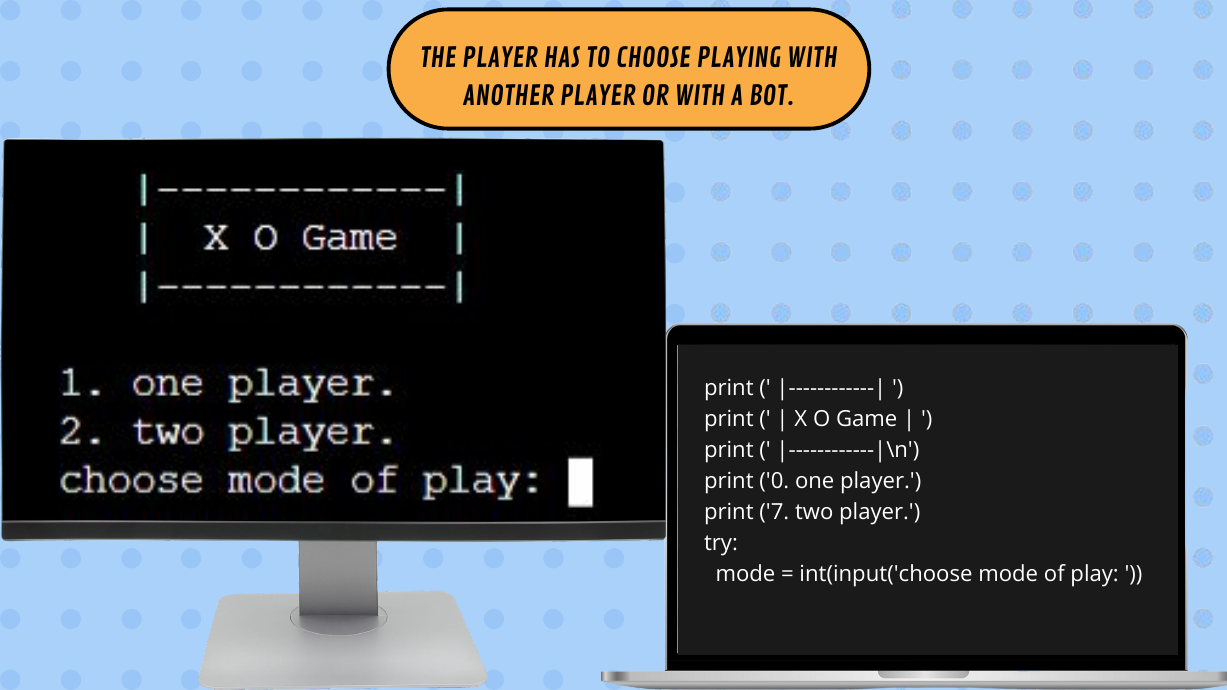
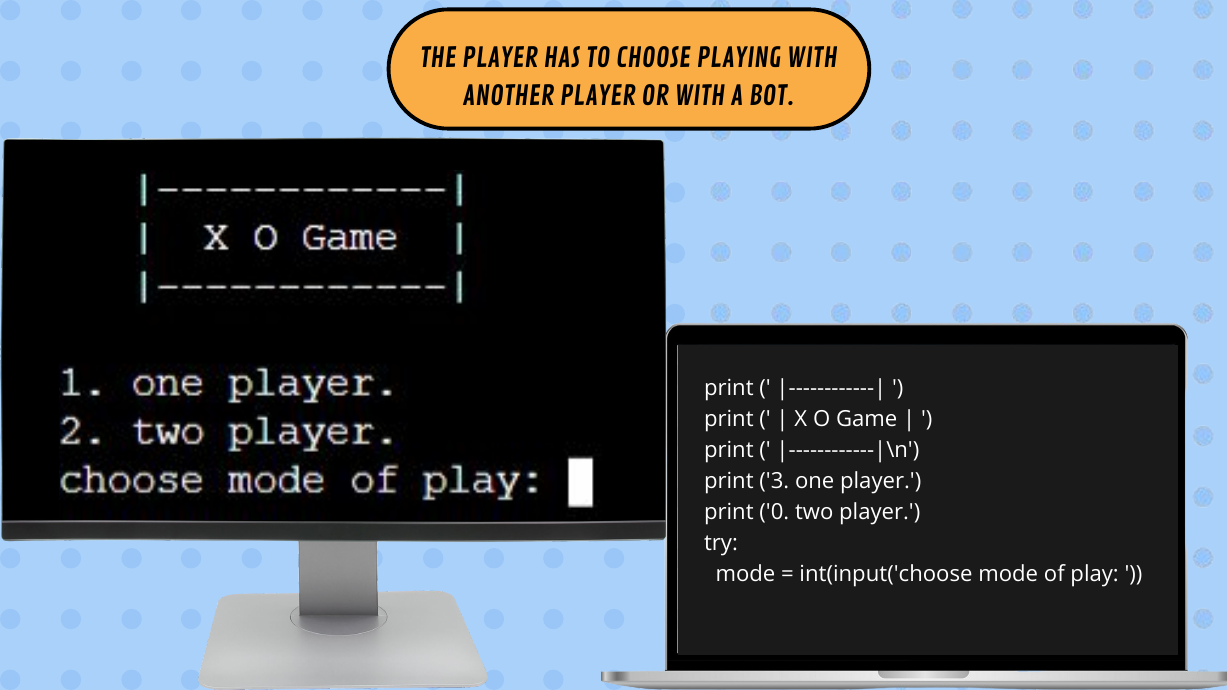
0: 0 -> 3 (774, 481)
7: 7 -> 0 (774, 512)
